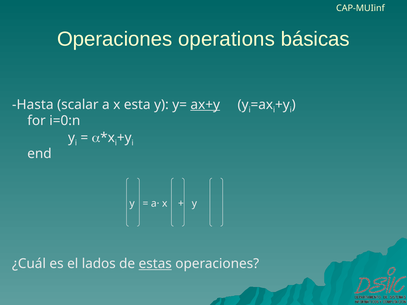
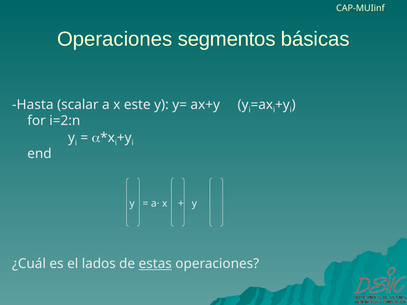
operations: operations -> segmentos (227, 39)
esta: esta -> este (137, 105)
ax+y underline: present -> none (205, 105)
i=0:n: i=0:n -> i=2:n (65, 121)
